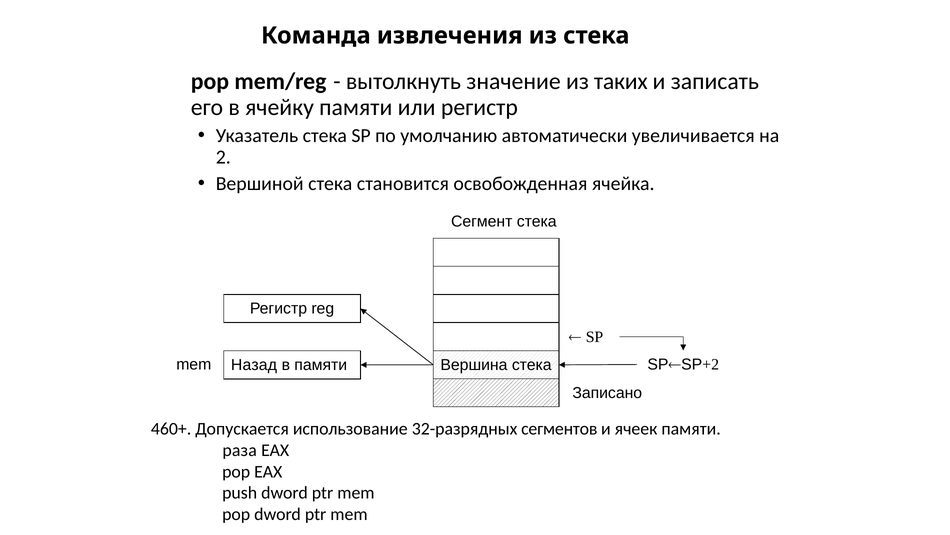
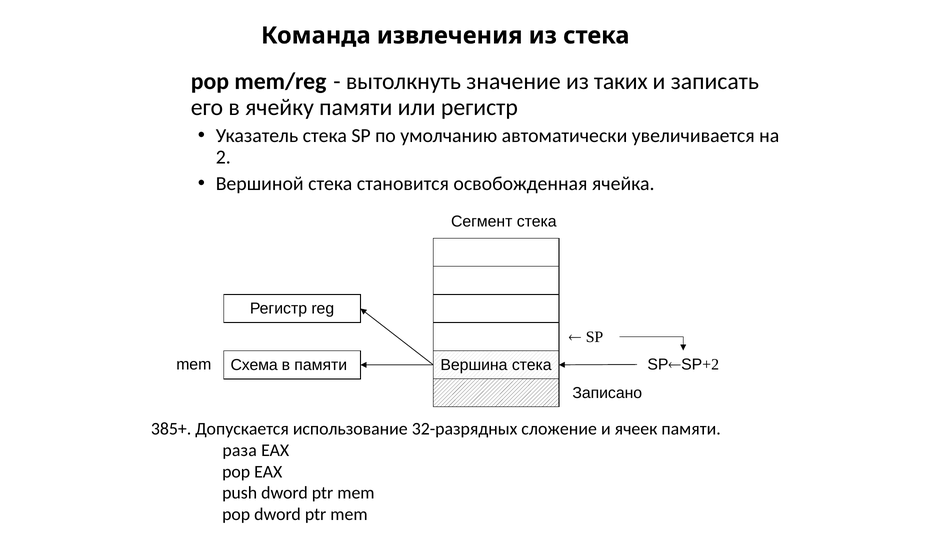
Назад: Назад -> Схема (254, 364)
460+: 460+ -> 385+ (171, 428)
сегментов: сегментов -> сложение (559, 428)
